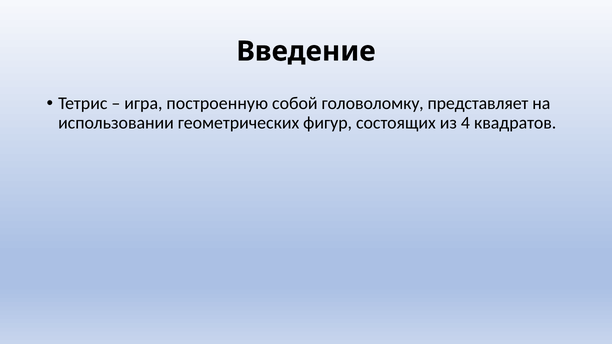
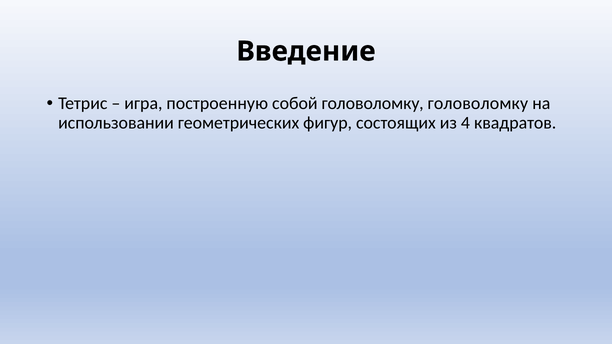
головоломку представляет: представляет -> головоломку (478, 103)
